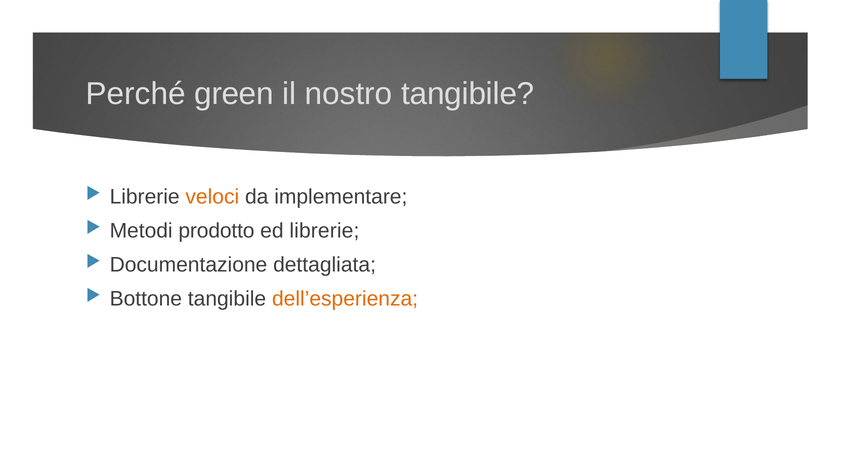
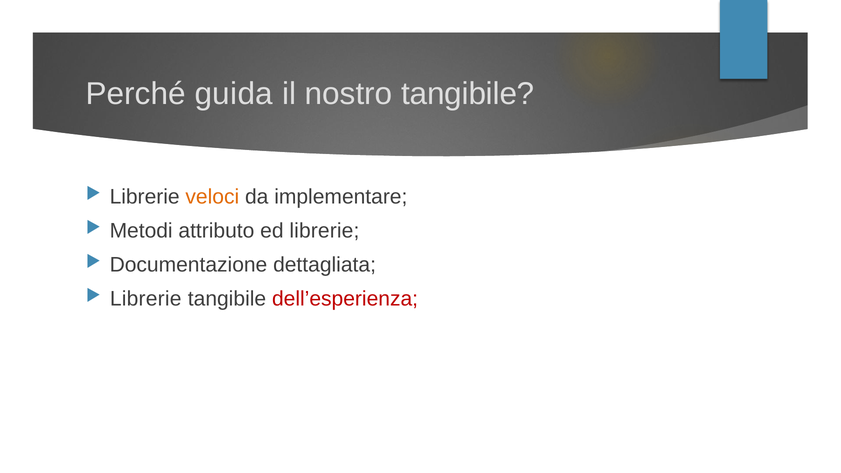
green: green -> guida (234, 94)
prodotto: prodotto -> attributo (216, 231)
Bottone: Bottone -> Librerie (146, 299)
dell’esperienza colour: orange -> red (345, 299)
